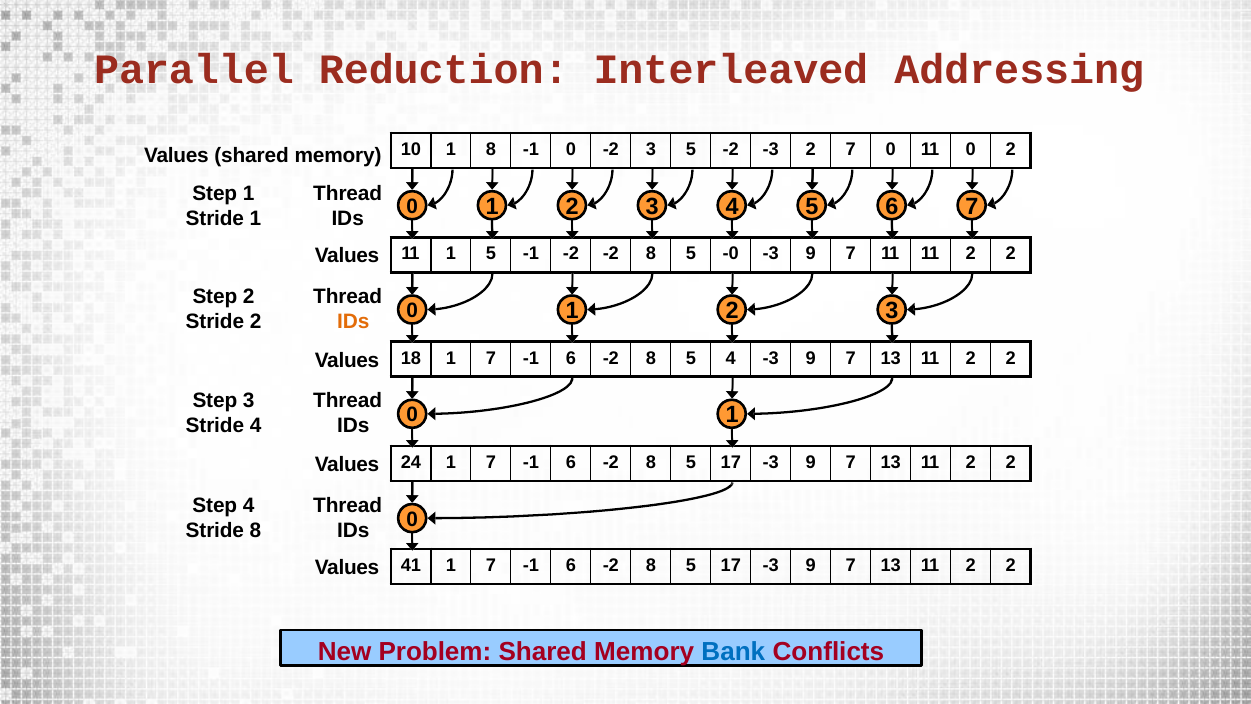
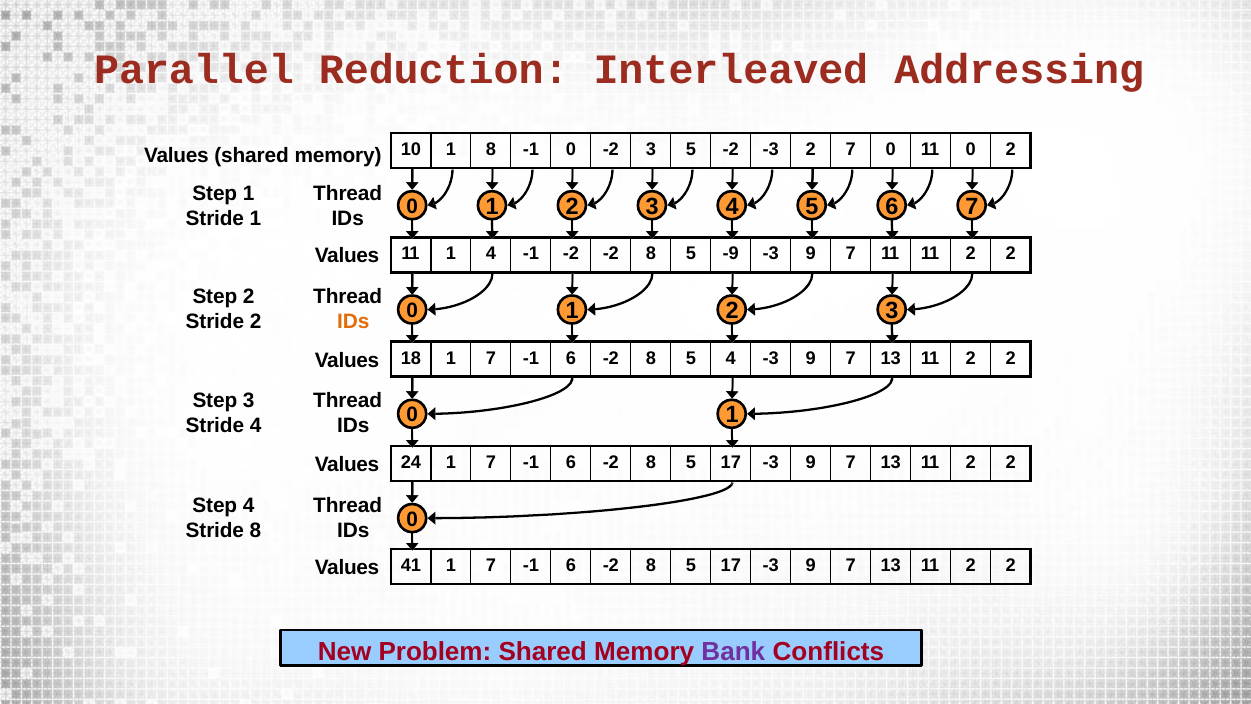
1 5: 5 -> 4 (491, 254)
-0: -0 -> -9 (731, 254)
Bank colour: blue -> purple (733, 651)
